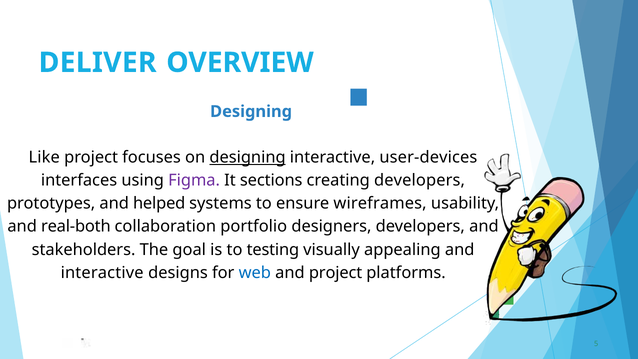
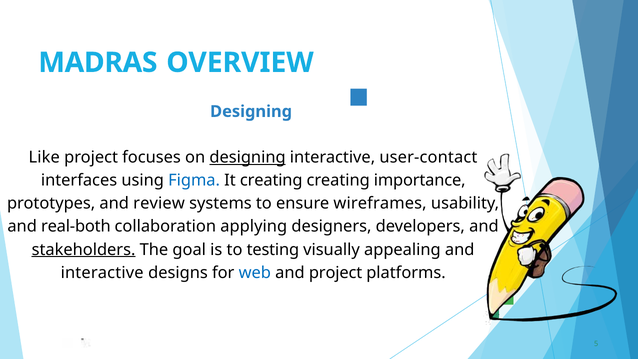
DELIVER: DELIVER -> MADRAS (98, 63)
user-devices: user-devices -> user-contact (428, 157)
Figma colour: purple -> blue (194, 180)
It sections: sections -> creating (271, 180)
creating developers: developers -> importance (420, 180)
helped: helped -> review (159, 203)
portfolio: portfolio -> applying (254, 226)
stakeholders underline: none -> present (84, 249)
